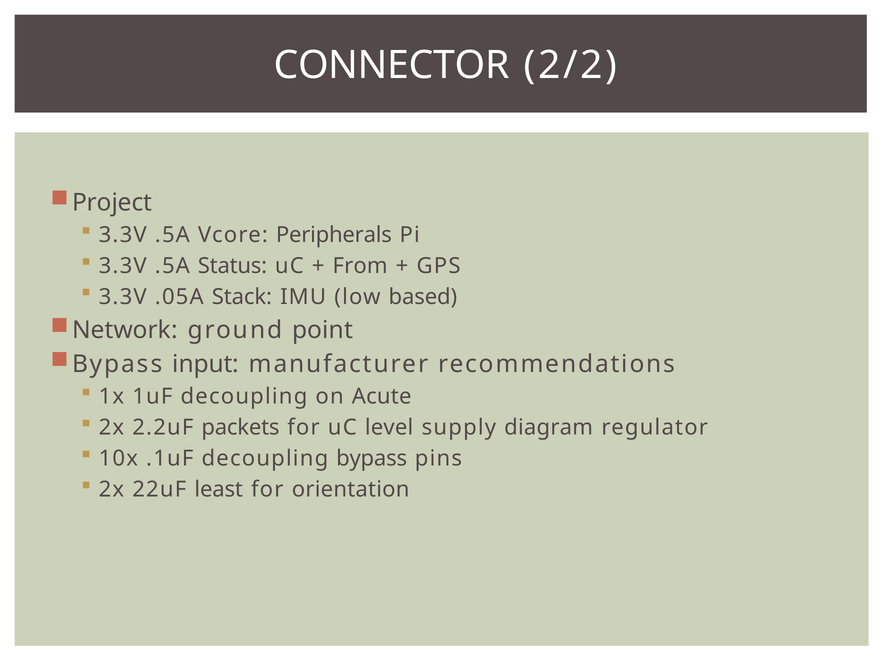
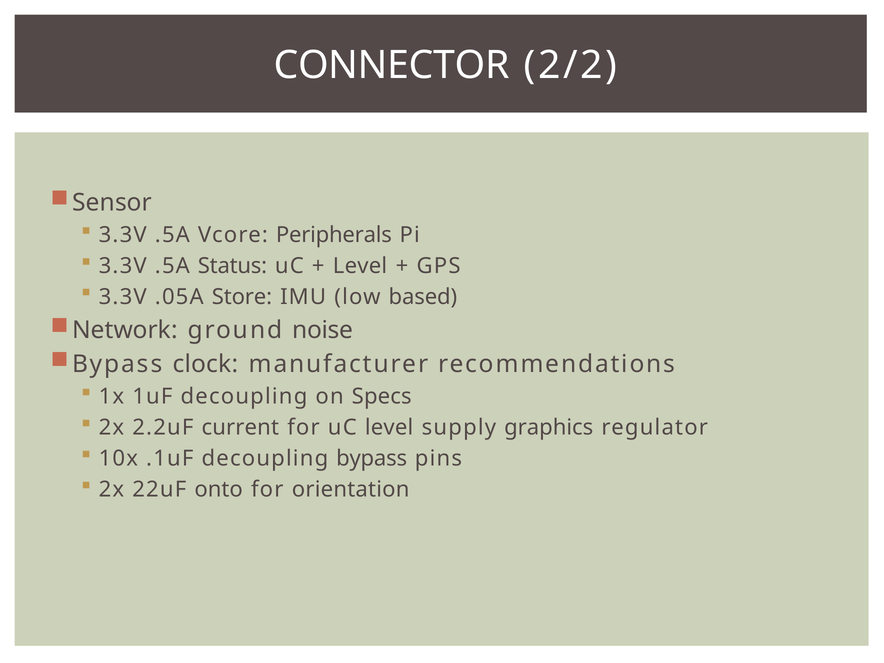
Project: Project -> Sensor (112, 203)
From: From -> Level (360, 266)
Stack: Stack -> Store (242, 297)
point: point -> noise (323, 330)
input: input -> clock (205, 364)
Acute: Acute -> Specs (382, 397)
packets: packets -> current (240, 428)
diagram: diagram -> graphics (549, 428)
least: least -> onto (219, 489)
